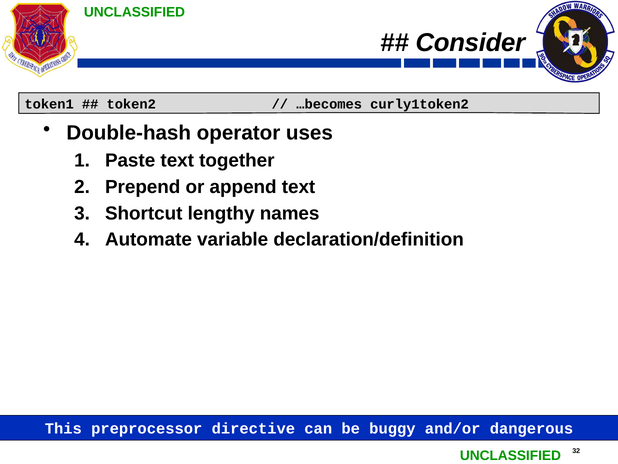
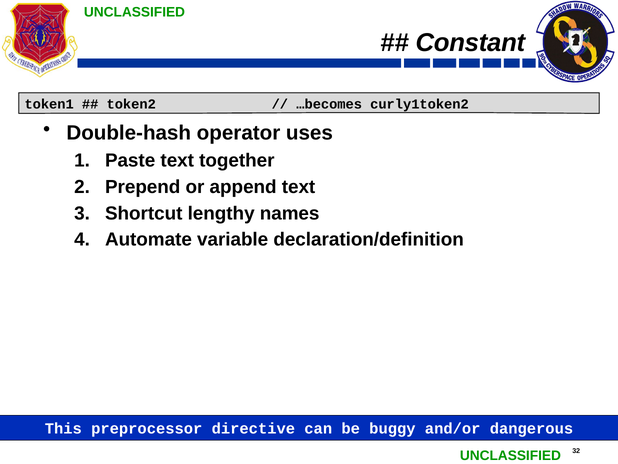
Consider: Consider -> Constant (470, 43)
